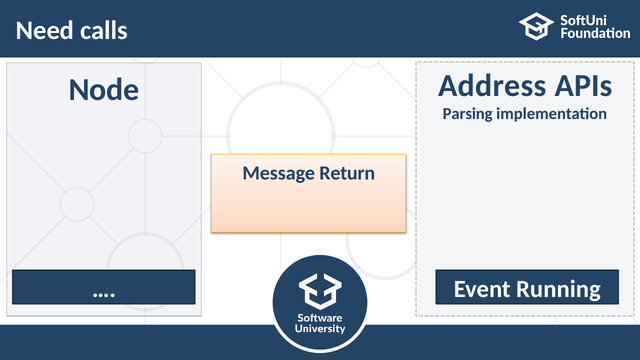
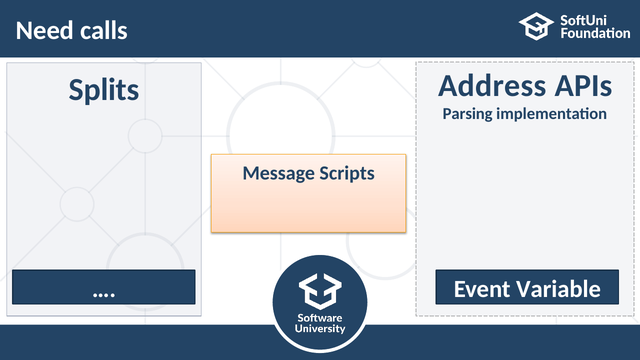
Node: Node -> Splits (104, 90)
Return: Return -> Scripts (347, 173)
Running: Running -> Variable (559, 289)
